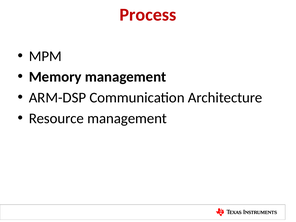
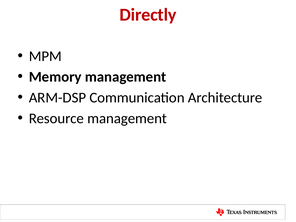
Process: Process -> Directly (148, 15)
